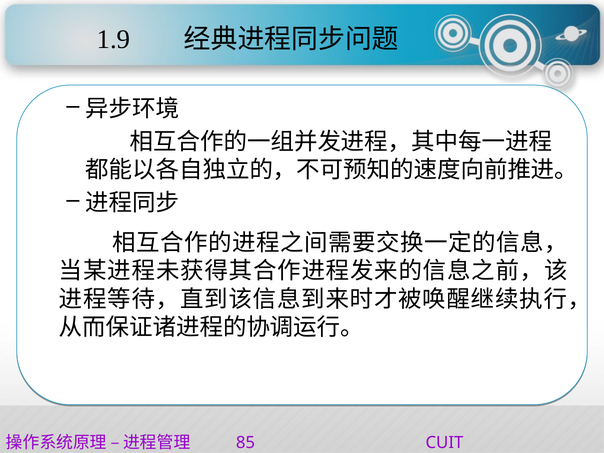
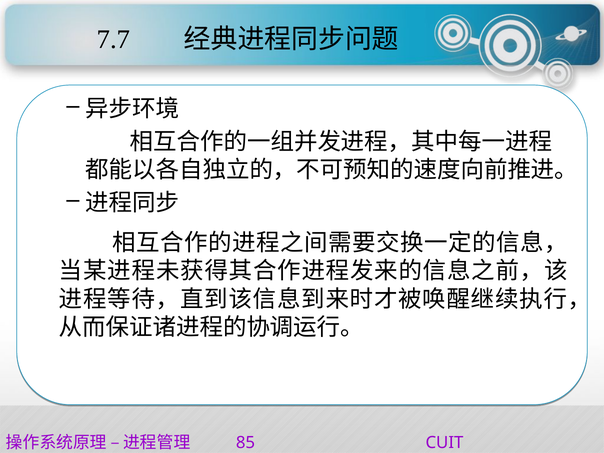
1.9: 1.9 -> 7.7 (114, 39)
